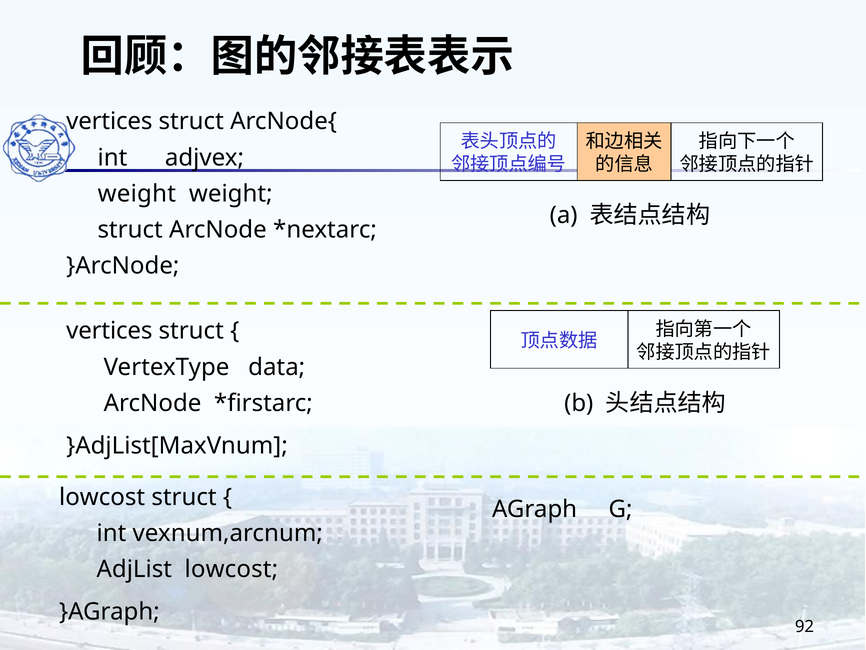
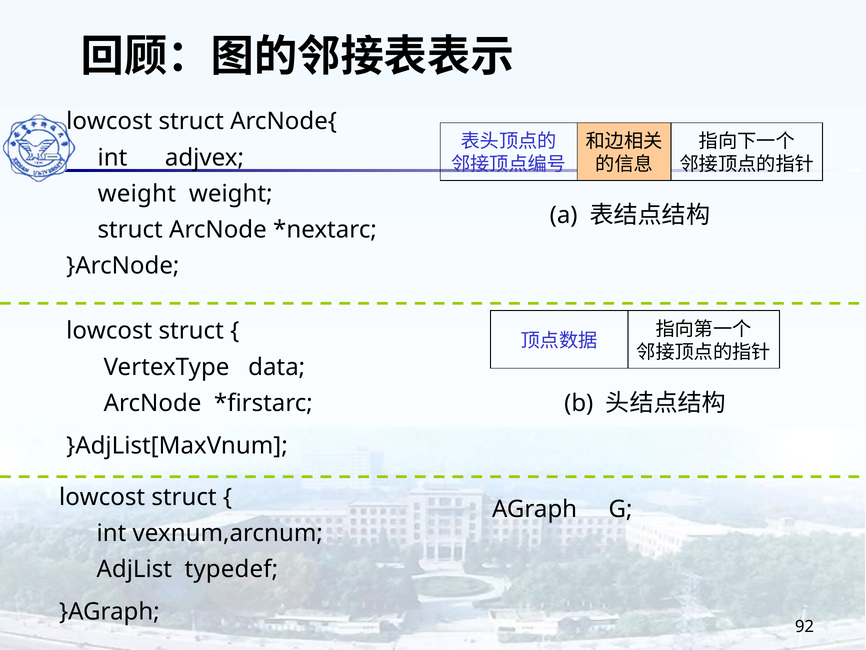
vertices: vertices -> lowcost (109, 121)
vertices: vertices -> lowcost (109, 331)
AdjList lowcost: lowcost -> typedef (231, 569)
